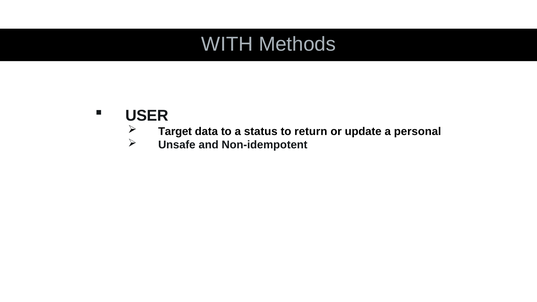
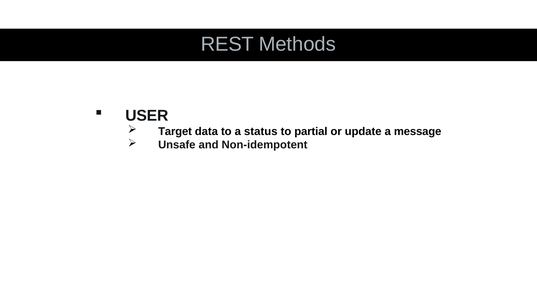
WITH: WITH -> REST (227, 44)
return: return -> partial (311, 131)
personal: personal -> message (418, 131)
